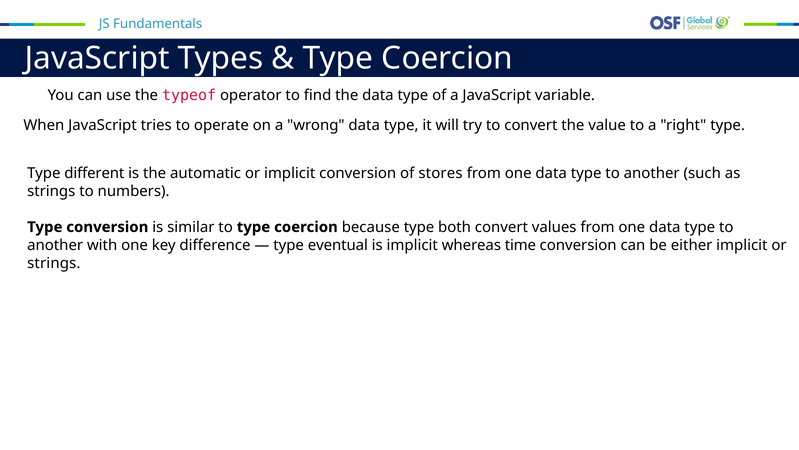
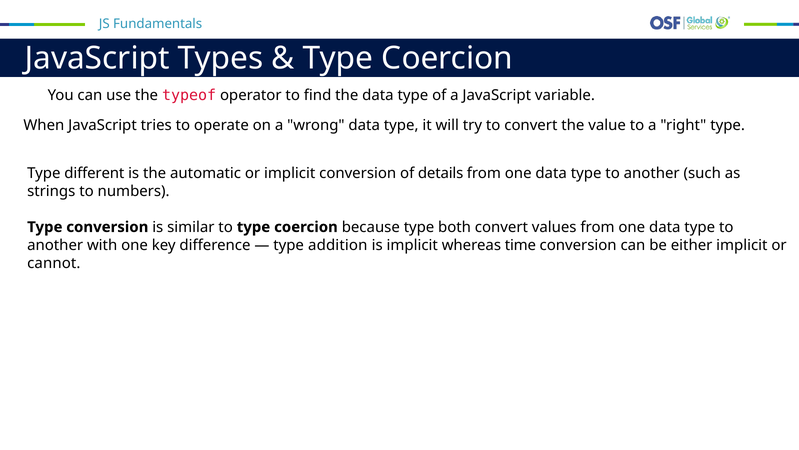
stores: stores -> details (441, 173)
eventual: eventual -> addition (338, 245)
strings: strings -> cannot (54, 263)
